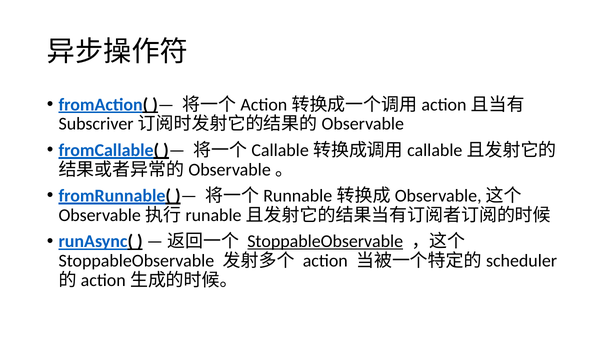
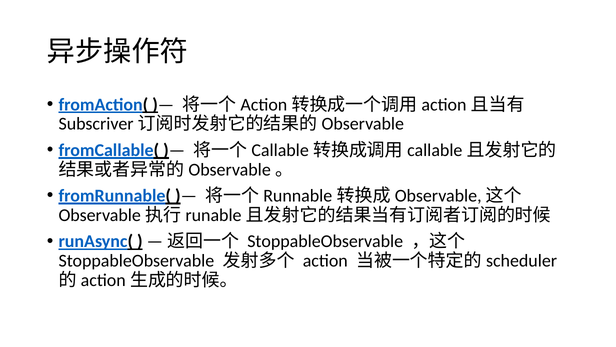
StoppableObservable underline: present -> none (325, 241)
